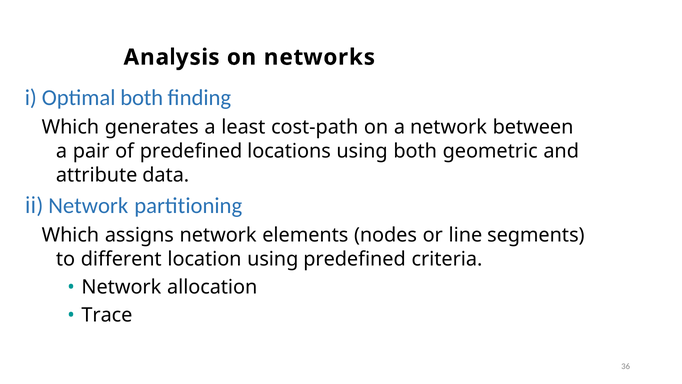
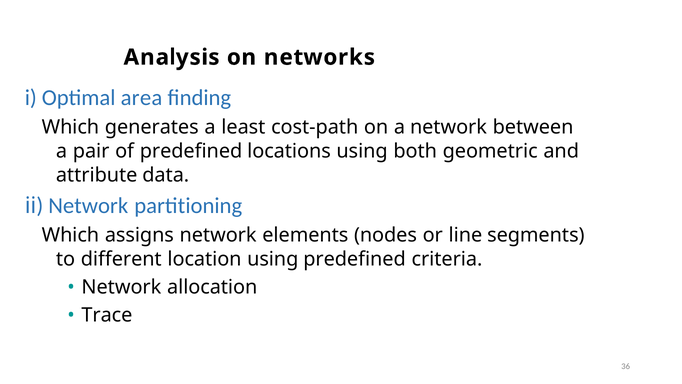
Optimal both: both -> area (141, 97)
